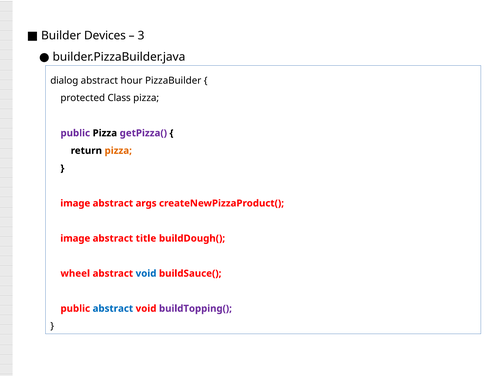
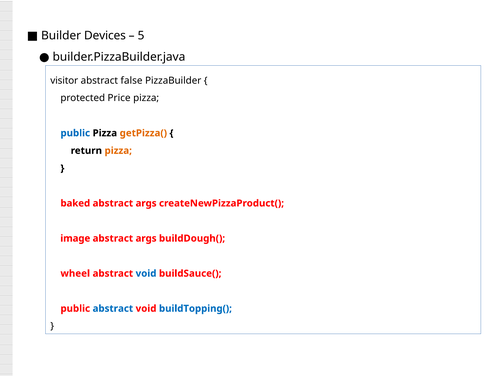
3: 3 -> 5 (141, 36)
dialog: dialog -> visitor (64, 81)
hour: hour -> false (132, 81)
Class: Class -> Price (119, 98)
public colour: purple -> blue (75, 133)
getPizza( colour: purple -> orange (143, 133)
image: image -> baked (75, 204)
title: title -> args (146, 239)
buildTopping( colour: purple -> blue (195, 309)
